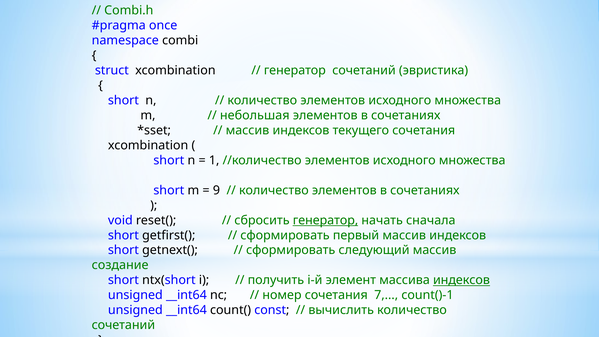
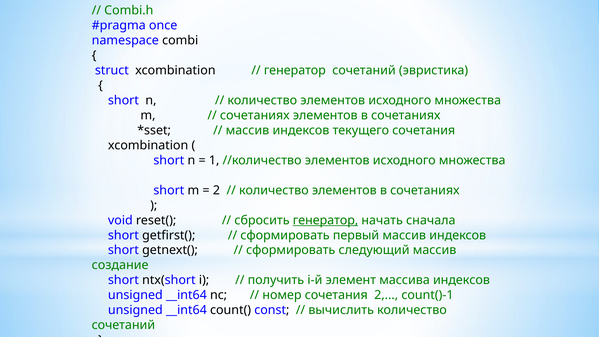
небольшая: небольшая -> сочетаниях (255, 115)
9: 9 -> 2 (216, 190)
индексов underline: present -> none (461, 280)
сочетания 7: 7 -> 2 (386, 295)
